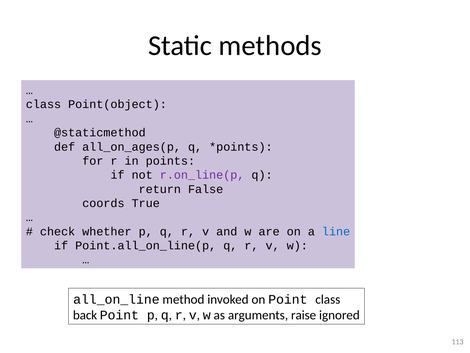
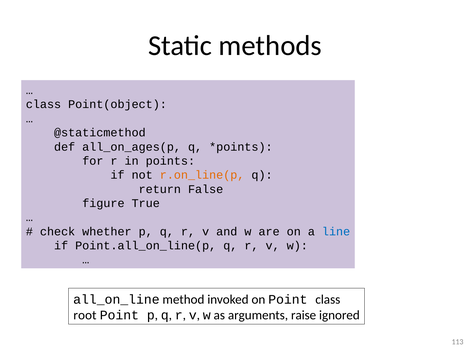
r.on_line(p colour: purple -> orange (202, 175)
coords: coords -> figure (103, 203)
back: back -> root (85, 315)
